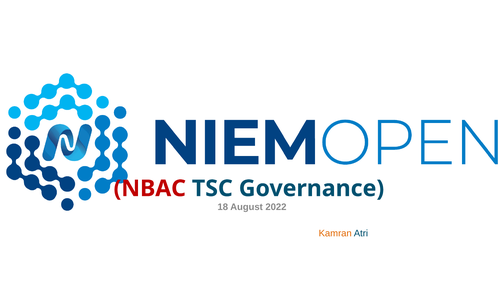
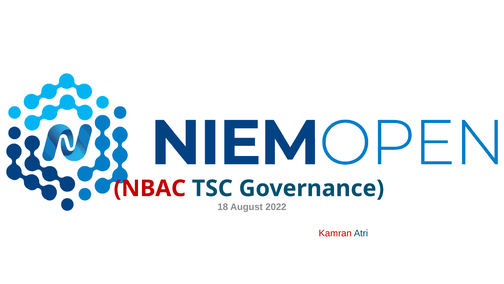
Kamran colour: orange -> red (335, 233)
